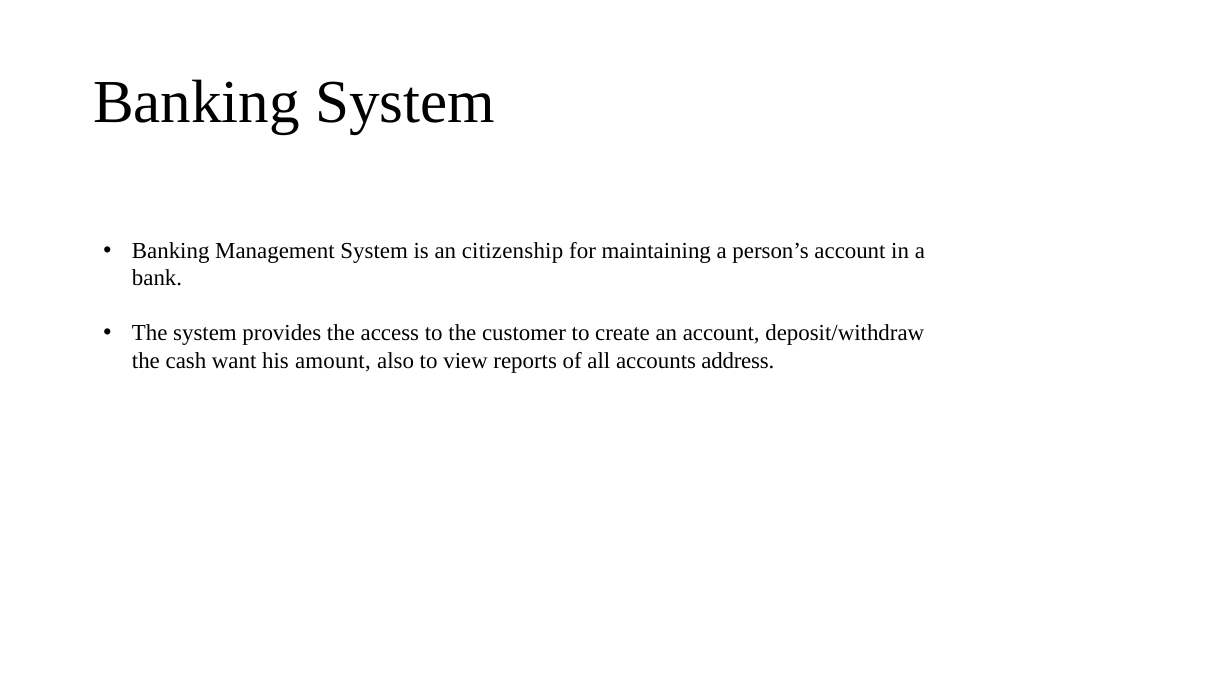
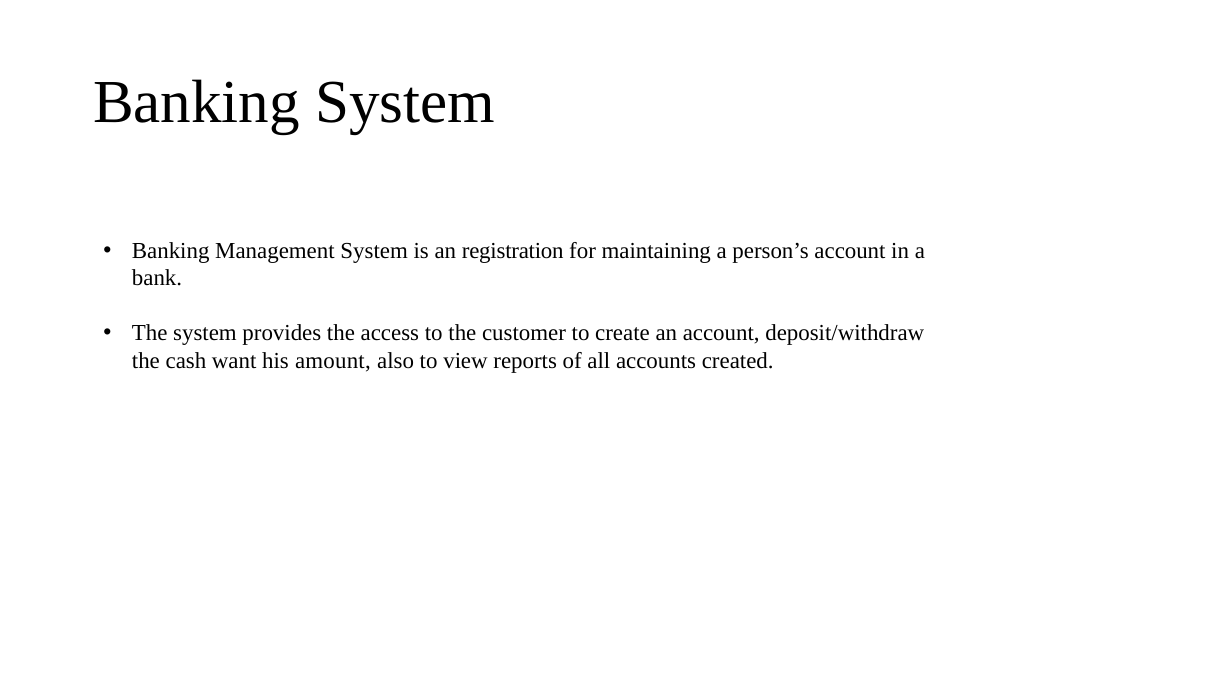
citizenship: citizenship -> registration (513, 251)
address: address -> created (738, 361)
